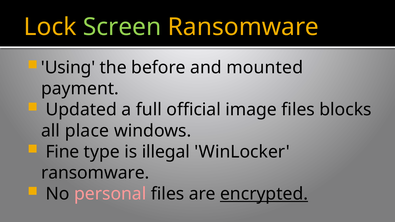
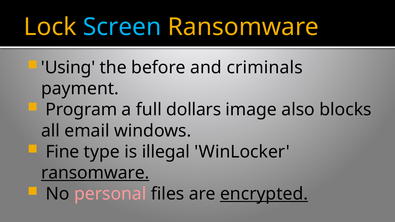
Screen colour: light green -> light blue (122, 27)
mounted: mounted -> criminals (265, 68)
Updated: Updated -> Program (81, 110)
official: official -> dollars (194, 110)
image files: files -> also (298, 110)
place: place -> email (87, 131)
ransomware underline: none -> present (95, 173)
